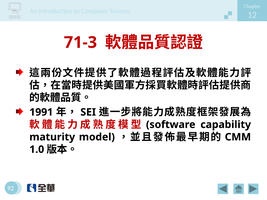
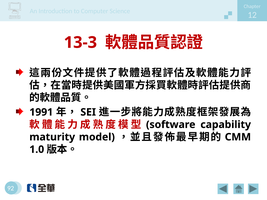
71-3: 71-3 -> 13-3 (80, 43)
